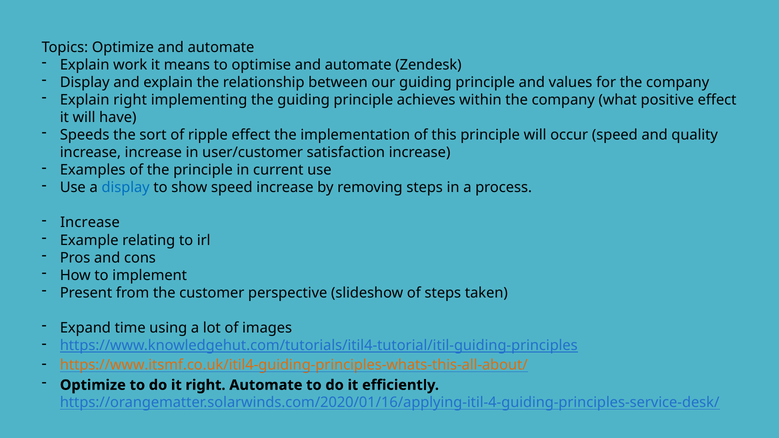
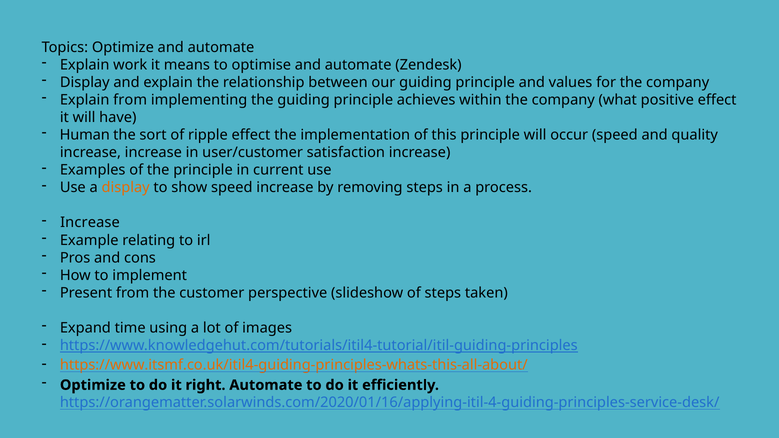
Explain right: right -> from (130, 100)
Speeds: Speeds -> Human (85, 135)
display colour: blue -> orange (126, 188)
